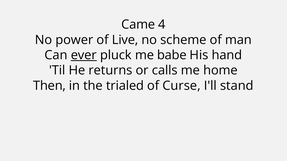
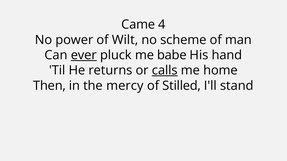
Live: Live -> Wilt (125, 40)
calls underline: none -> present (165, 71)
trialed: trialed -> mercy (125, 86)
Curse: Curse -> Stilled (182, 86)
